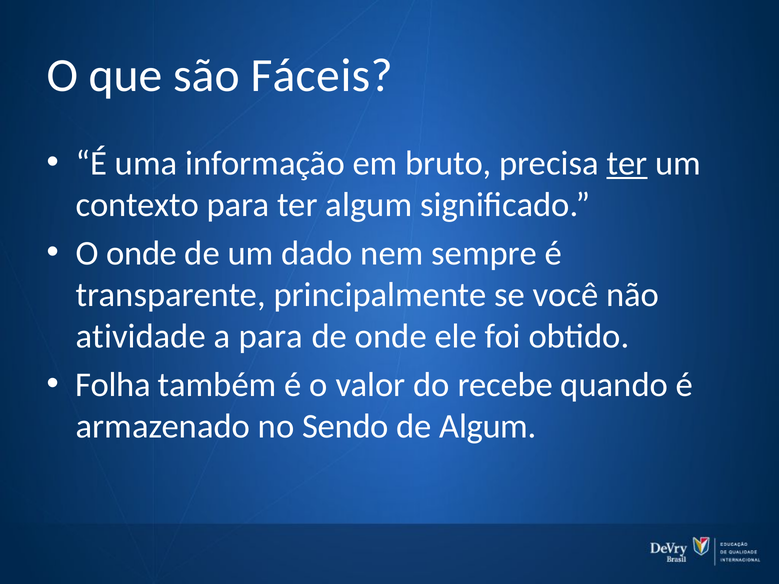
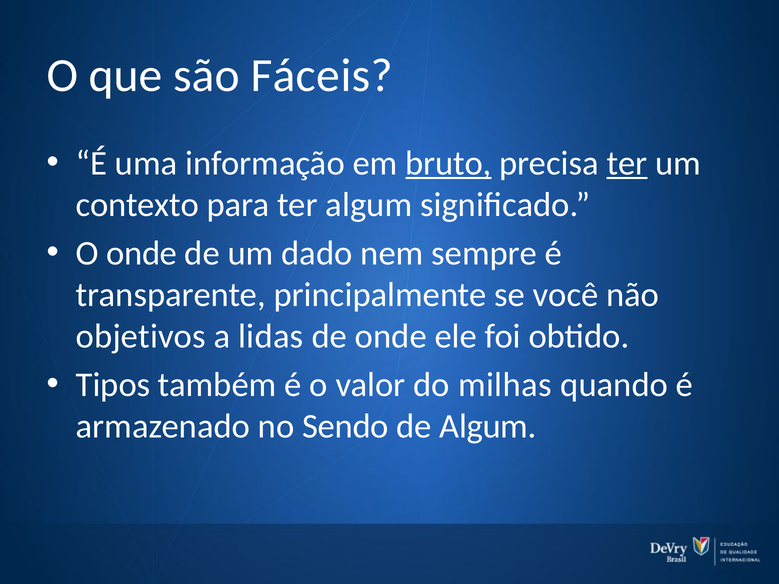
bruto underline: none -> present (448, 163)
atividade: atividade -> objetivos (141, 337)
a para: para -> lidas (271, 337)
Folha: Folha -> Tipos (113, 385)
recebe: recebe -> milhas (505, 385)
